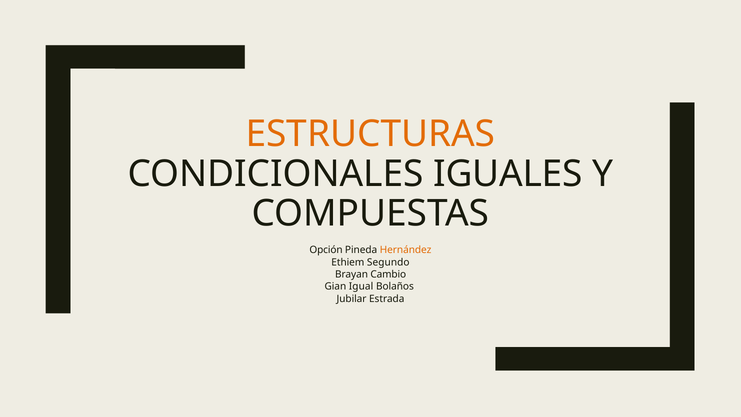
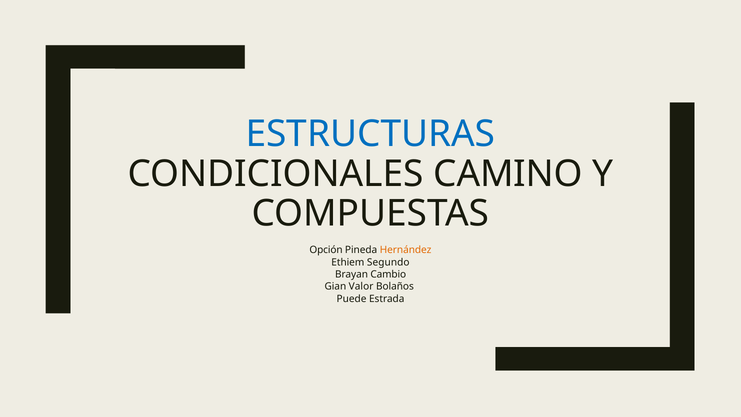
ESTRUCTURAS colour: orange -> blue (370, 134)
IGUALES: IGUALES -> CAMINO (508, 174)
Igual: Igual -> Valor (361, 286)
Jubilar: Jubilar -> Puede (352, 299)
